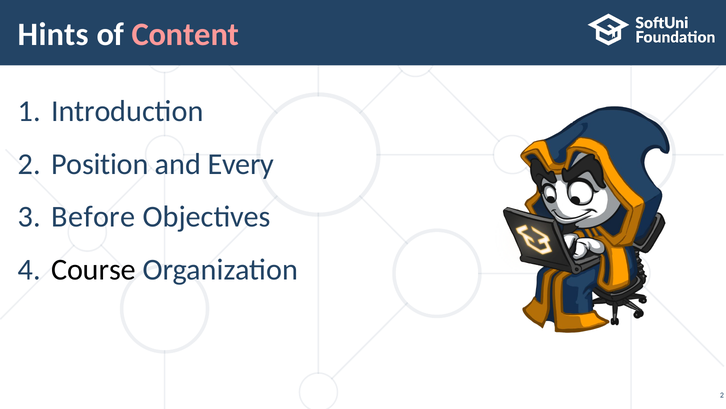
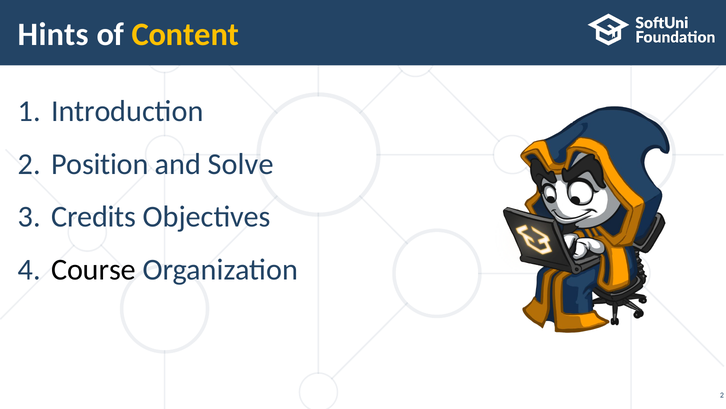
Content colour: pink -> yellow (185, 35)
Every: Every -> Solve (241, 164)
Before: Before -> Credits (94, 217)
